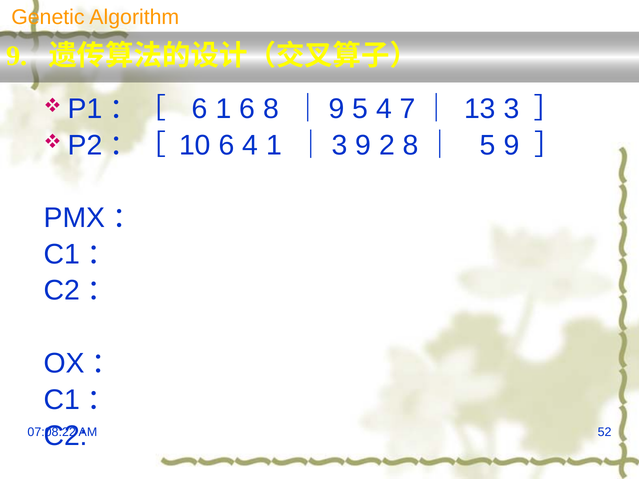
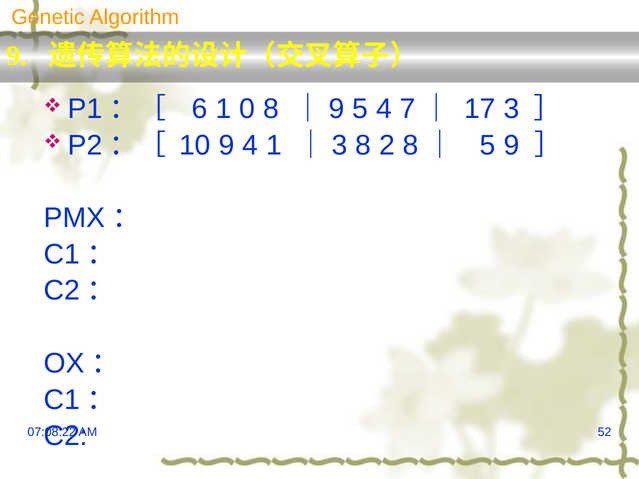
1 6: 6 -> 0 (247, 109)
13: 13 -> 17 (480, 109)
10 6: 6 -> 9 (227, 145)
3 9: 9 -> 8 (363, 145)
